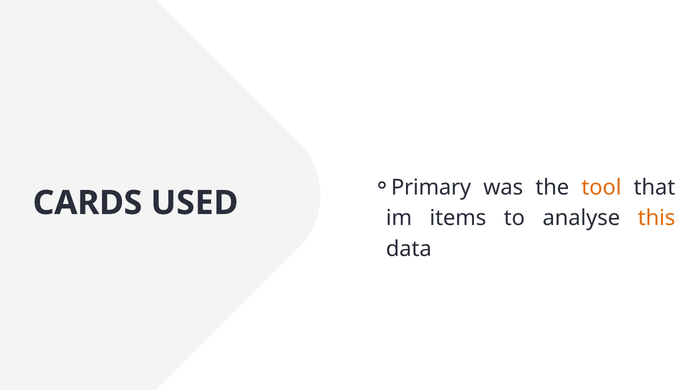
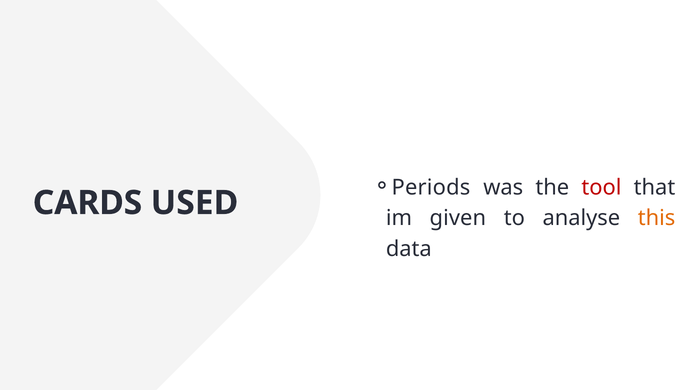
Primary: Primary -> Periods (431, 187)
tool colour: orange -> red (601, 187)
items: items -> given (458, 218)
